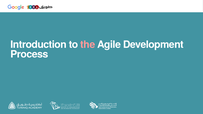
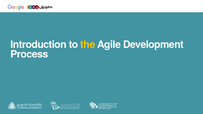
the colour: pink -> yellow (88, 45)
